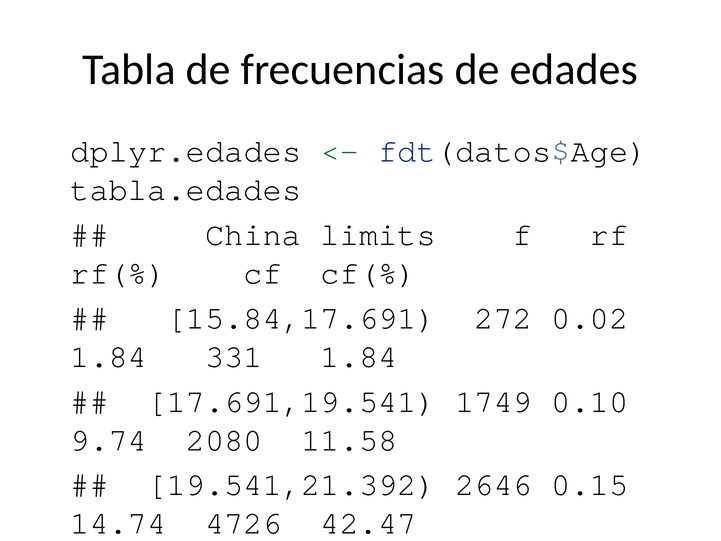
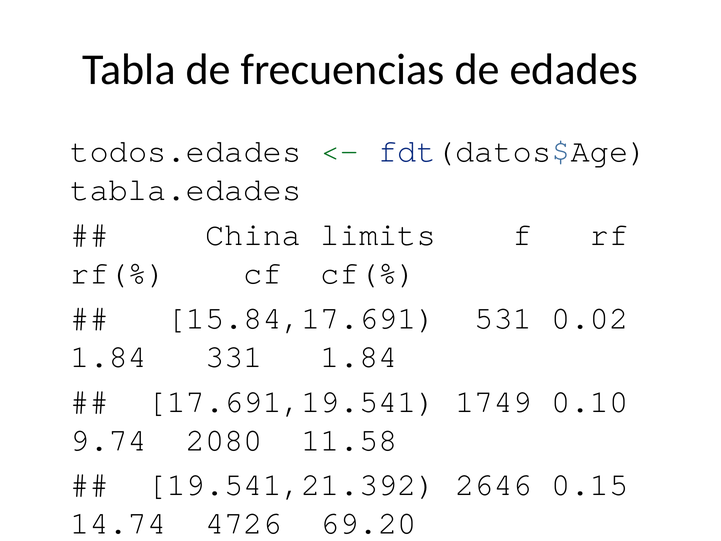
dplyr.edades: dplyr.edades -> todos.edades (186, 151)
272: 272 -> 531 (503, 318)
42.47: 42.47 -> 69.20 (369, 523)
